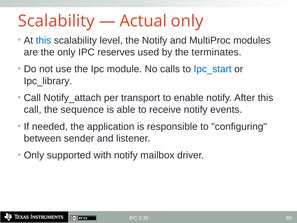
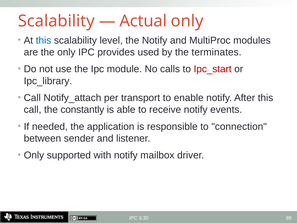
reserves: reserves -> provides (116, 52)
Ipc_start colour: blue -> red (213, 69)
sequence: sequence -> constantly (82, 110)
configuring: configuring -> connection (239, 126)
